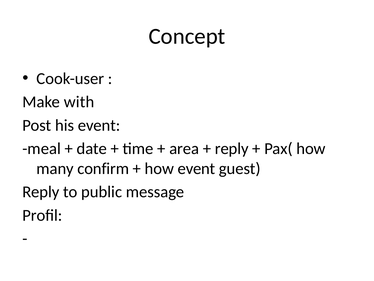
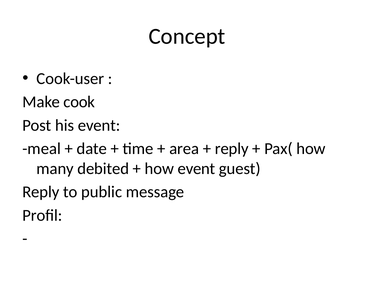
with: with -> cook (79, 102)
confirm: confirm -> debited (103, 168)
